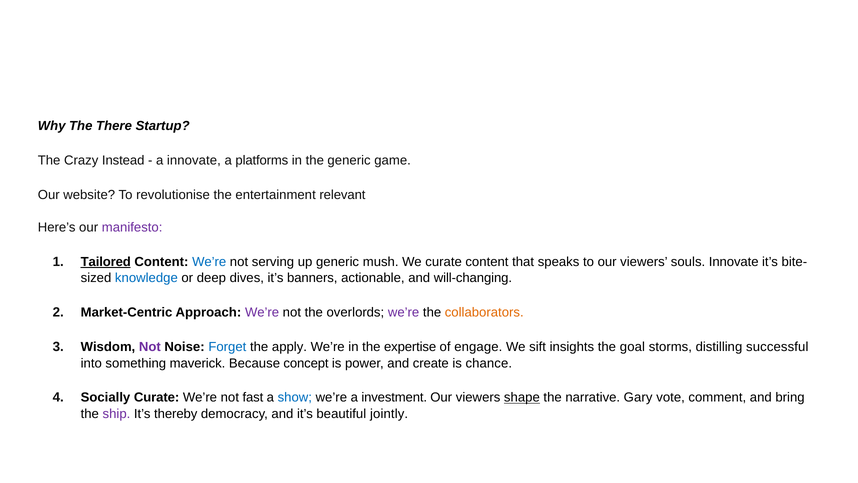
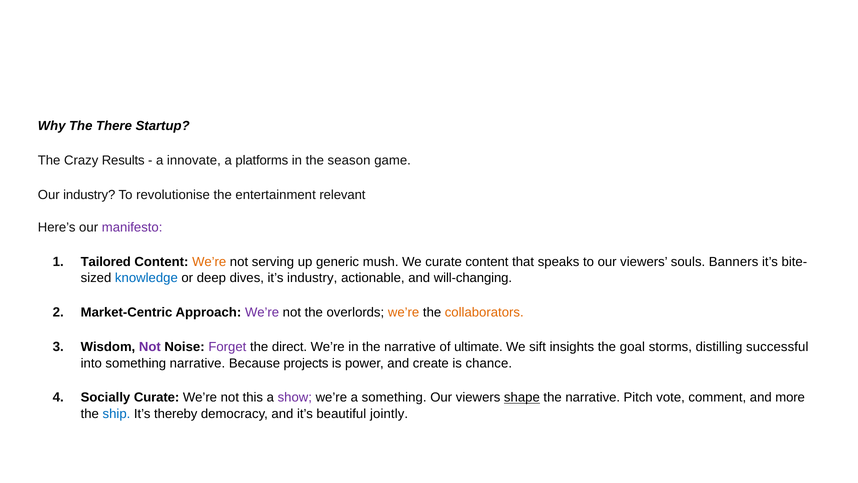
Instead: Instead -> Results (123, 160)
the generic: generic -> season (349, 160)
Our website: website -> industry (89, 195)
Tailored underline: present -> none (106, 262)
We’re colour: blue -> orange (209, 262)
souls Innovate: Innovate -> Banners (734, 262)
it’s banners: banners -> industry (312, 278)
we’re colour: purple -> orange (404, 312)
Forget colour: blue -> purple (227, 347)
apply: apply -> direct (290, 347)
in the expertise: expertise -> narrative (410, 347)
engage: engage -> ultimate (478, 347)
something maverick: maverick -> narrative (197, 363)
concept: concept -> projects (306, 363)
fast: fast -> this (253, 397)
show colour: blue -> purple (295, 397)
a investment: investment -> something (394, 397)
Gary: Gary -> Pitch (638, 397)
bring: bring -> more (790, 397)
ship colour: purple -> blue (116, 414)
